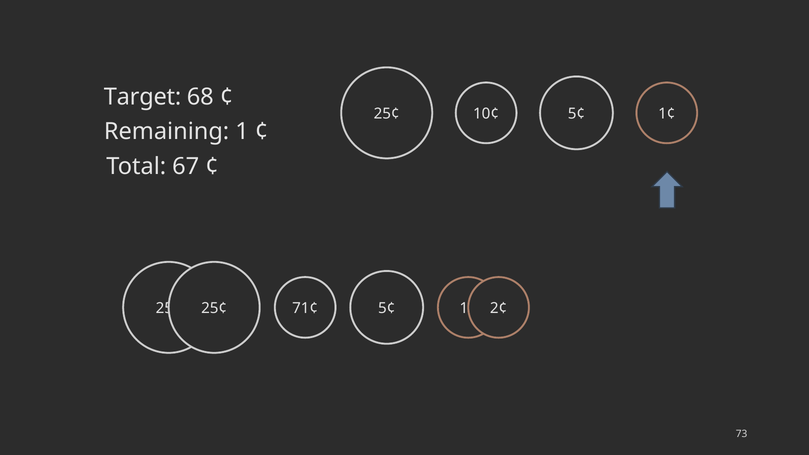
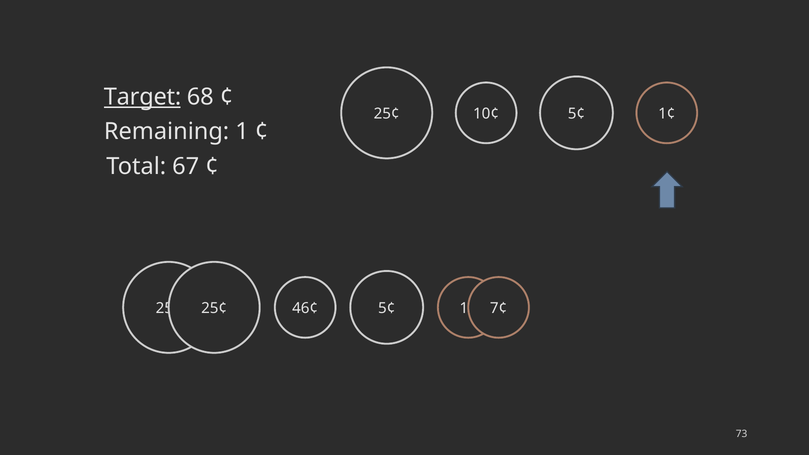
Target underline: none -> present (143, 97)
71¢: 71¢ -> 46¢ (305, 308)
2¢: 2¢ -> 7¢ (499, 308)
